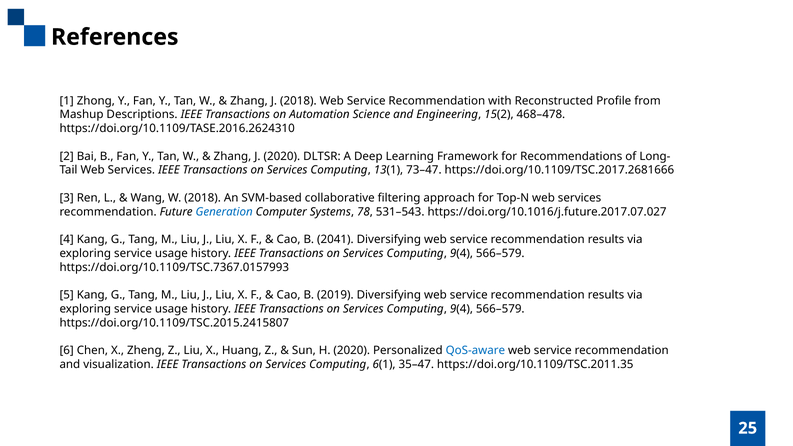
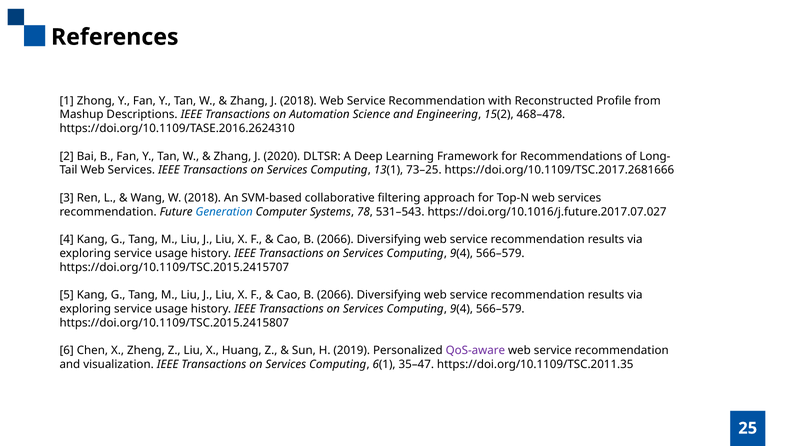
73–47: 73–47 -> 73–25 (424, 170)
2041: 2041 -> 2066 (335, 240)
https://doi.org/10.1109/TSC.7367.0157993: https://doi.org/10.1109/TSC.7367.0157993 -> https://doi.org/10.1109/TSC.2015.2415707 (174, 267)
2019: 2019 -> 2066 (335, 295)
H 2020: 2020 -> 2019 (352, 351)
QoS-aware colour: blue -> purple (475, 351)
